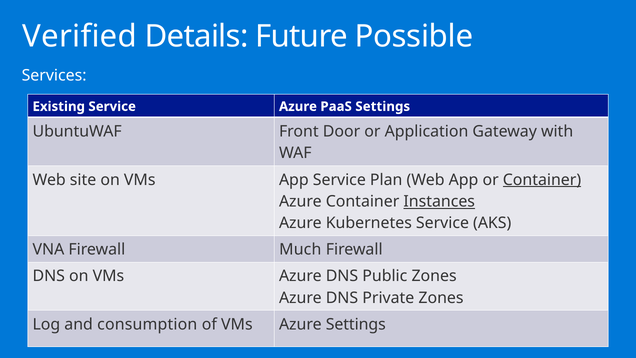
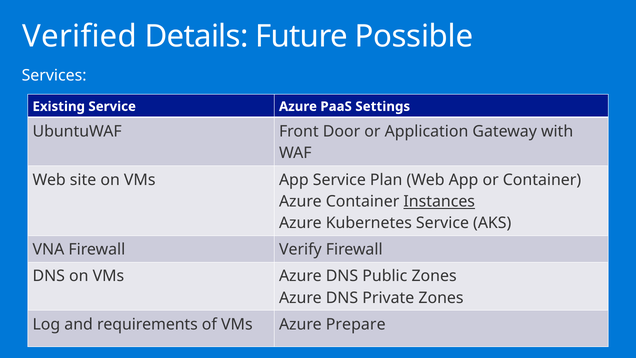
Container underline: present -> none (542, 180)
Much: Much -> Verify (300, 250)
consumption: consumption -> requirements (147, 324)
Azure Settings: Settings -> Prepare (356, 324)
